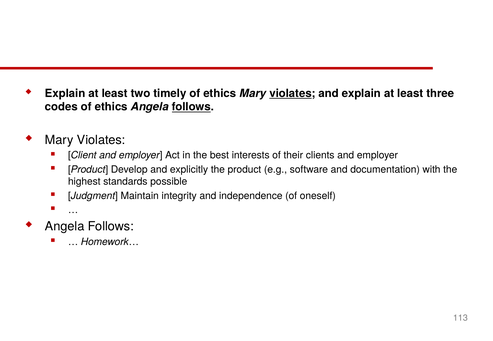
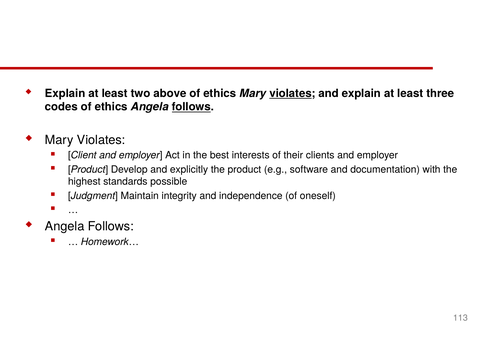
timely: timely -> above (170, 93)
